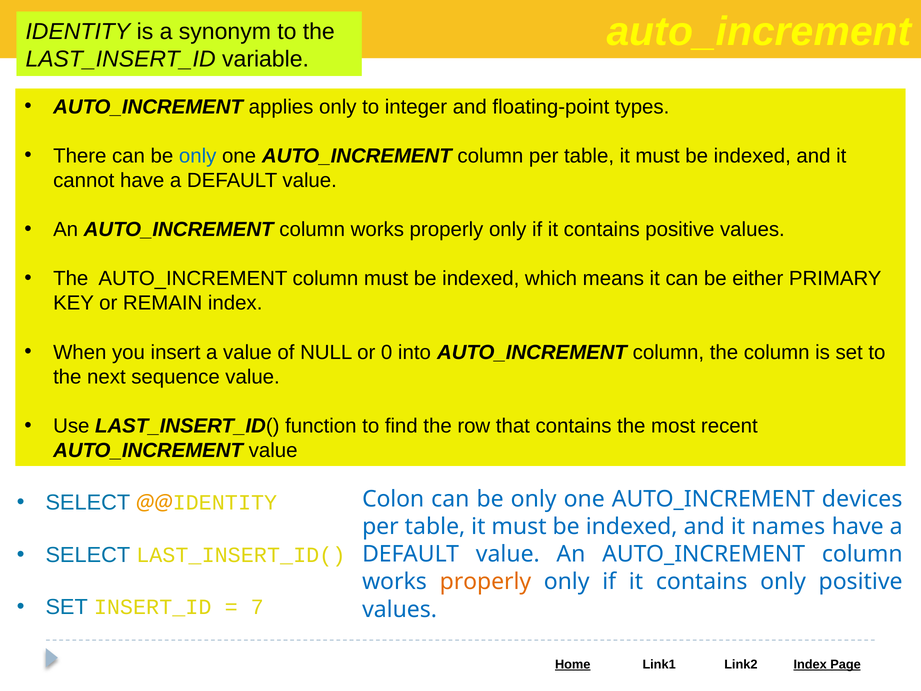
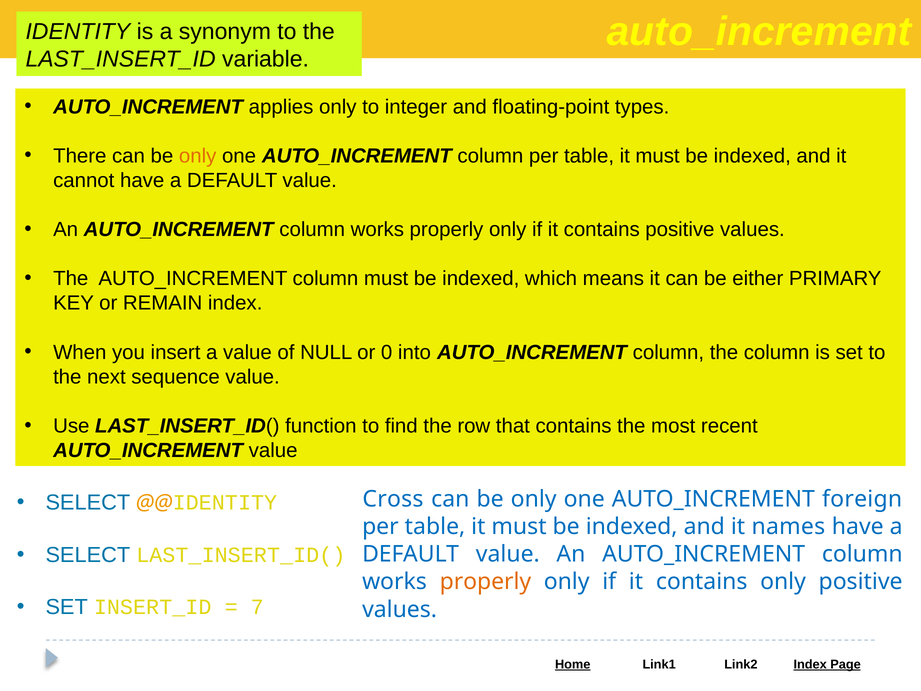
only colour: blue -> orange (198, 156)
Colon: Colon -> Cross (393, 499)
devices: devices -> foreign (862, 499)
